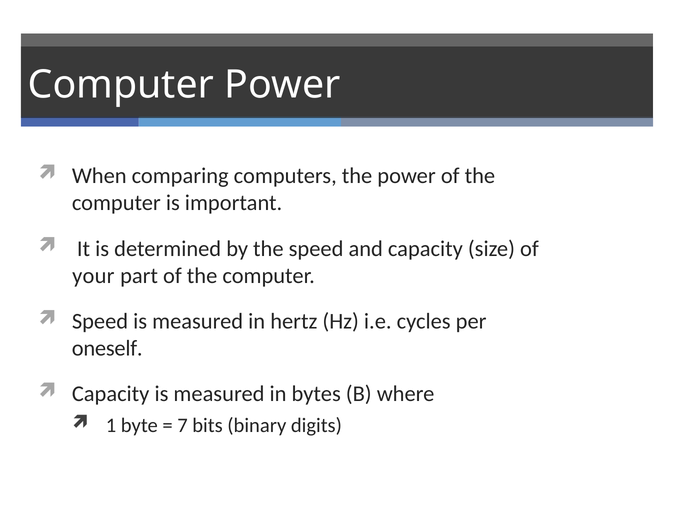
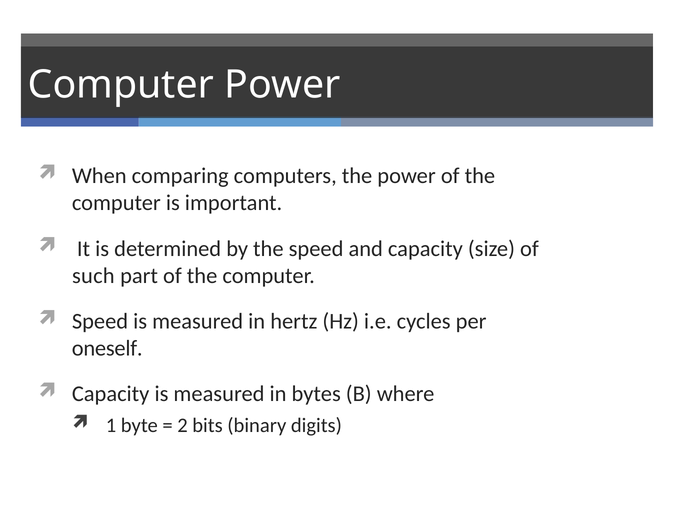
your: your -> such (93, 275)
7: 7 -> 2 (183, 425)
